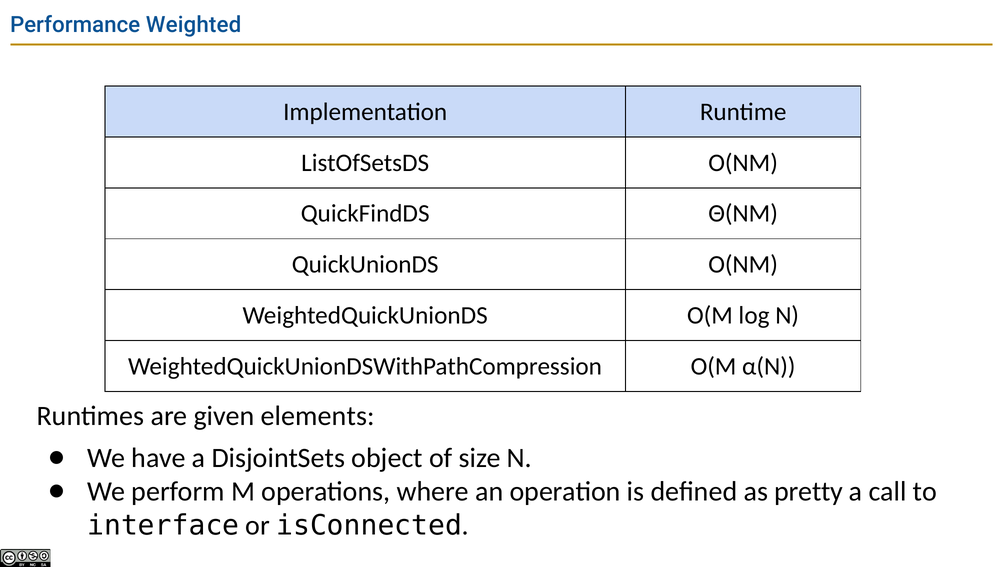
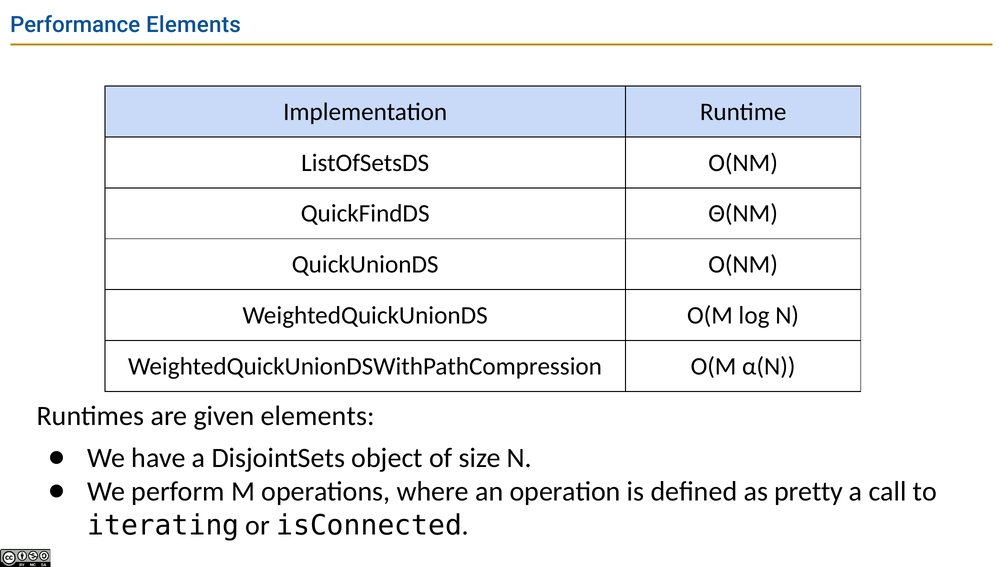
Performance Weighted: Weighted -> Elements (193, 25)
interface: interface -> iterating (163, 525)
